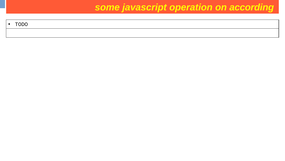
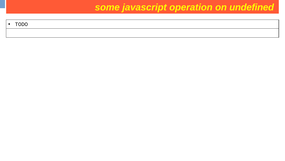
according: according -> undefined (252, 7)
